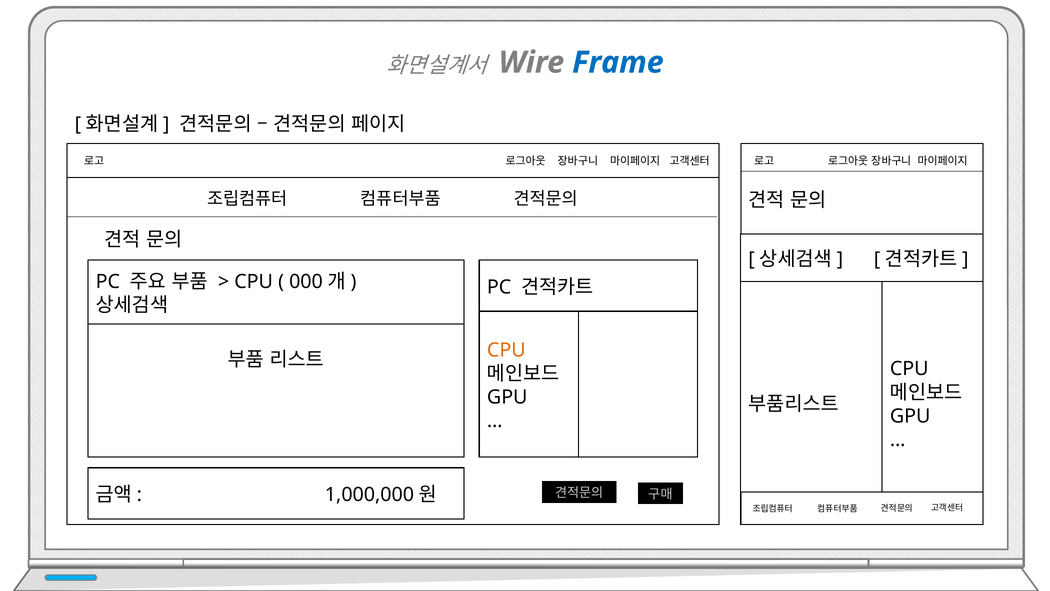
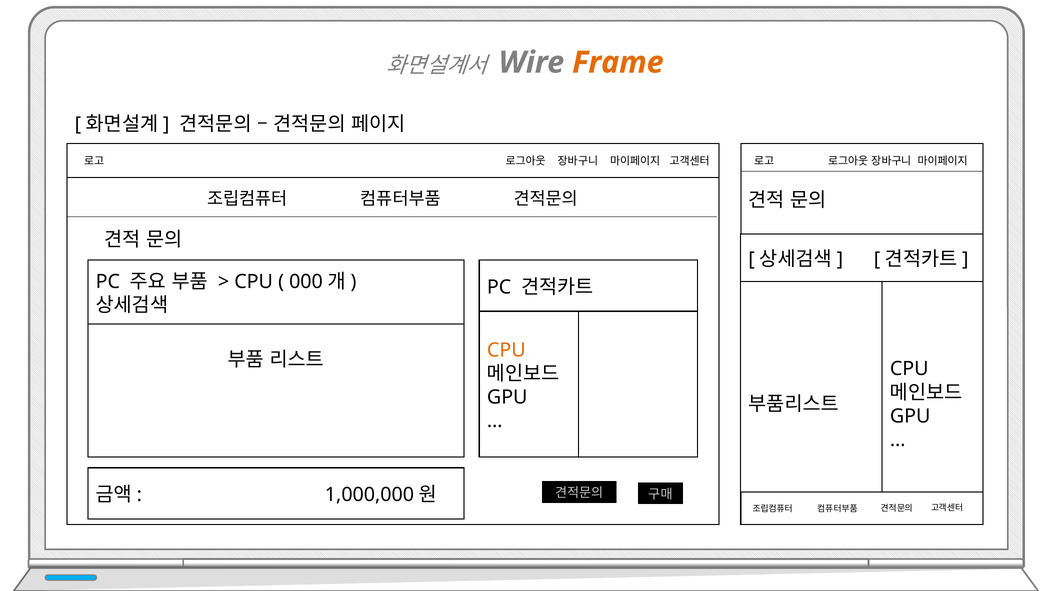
Frame colour: blue -> orange (618, 62)
